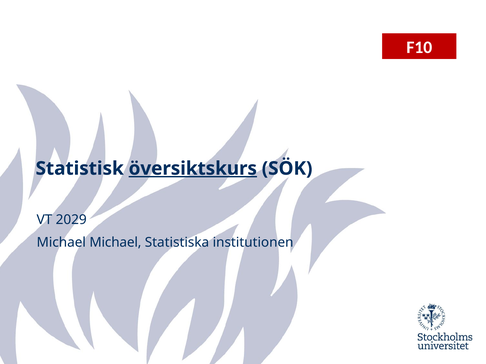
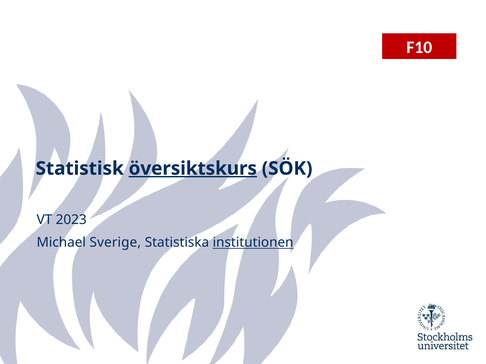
2029: 2029 -> 2023 (71, 220)
Michael Michael: Michael -> Sverige (115, 243)
institutionen underline: none -> present (253, 243)
